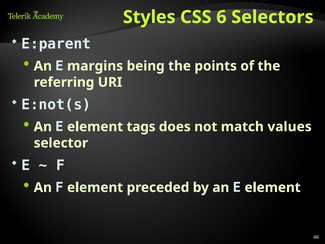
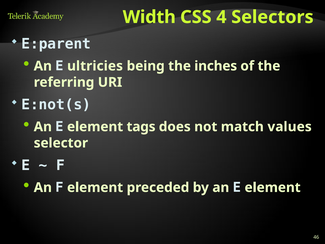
Styles: Styles -> Width (149, 17)
6: 6 -> 4 (221, 17)
margins: margins -> ultricies (95, 66)
points: points -> inches (216, 66)
